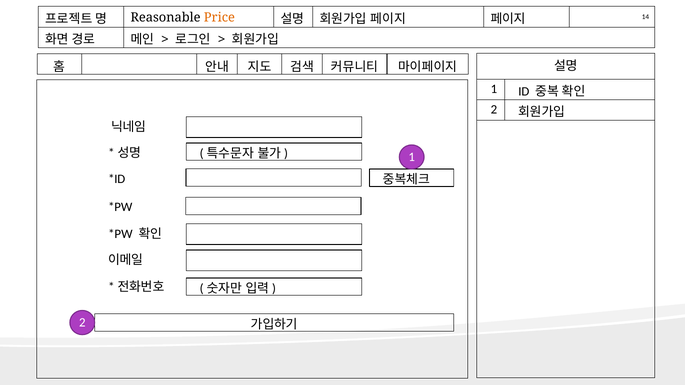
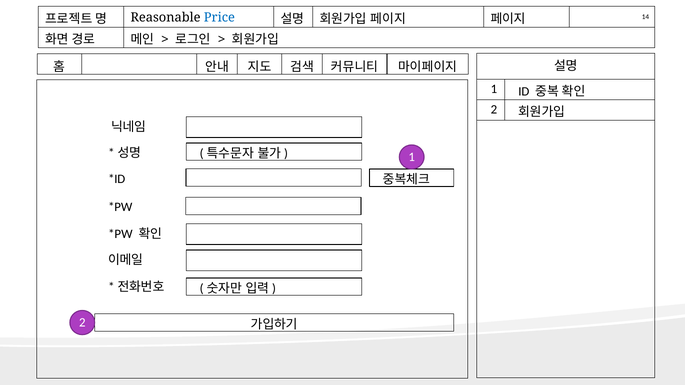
Price colour: orange -> blue (219, 18)
